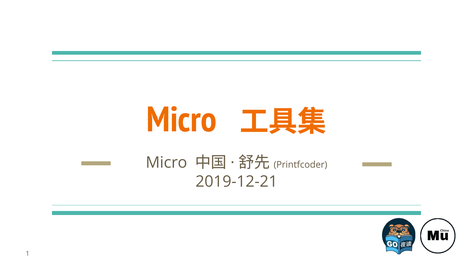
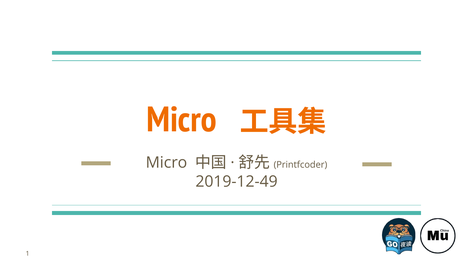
2019-12-21: 2019-12-21 -> 2019-12-49 (237, 182)
